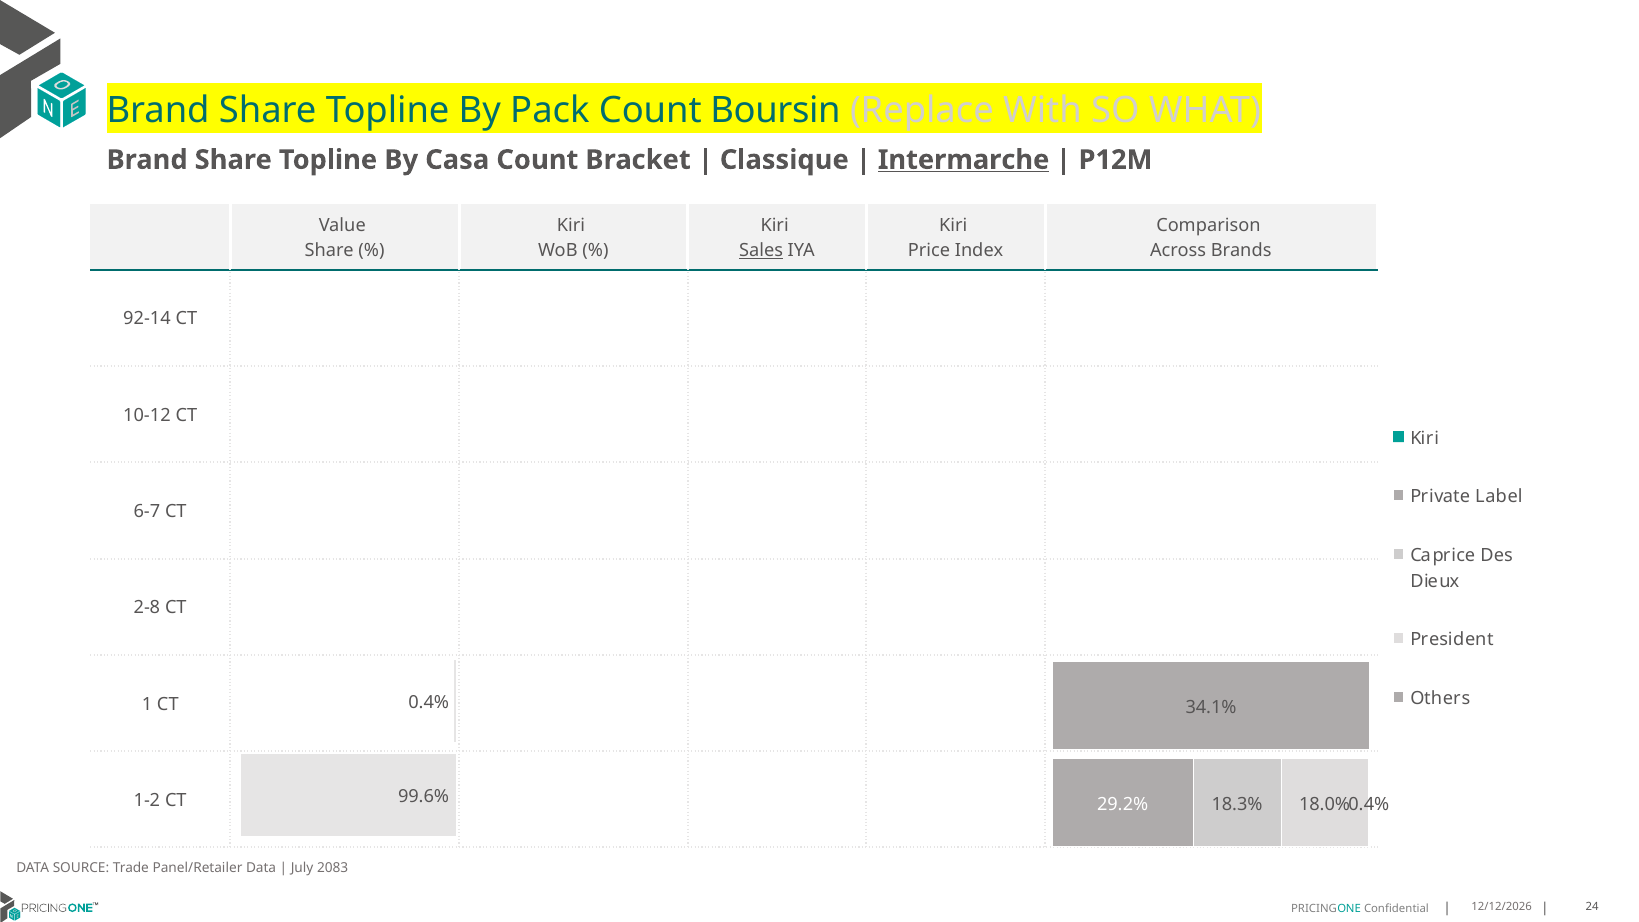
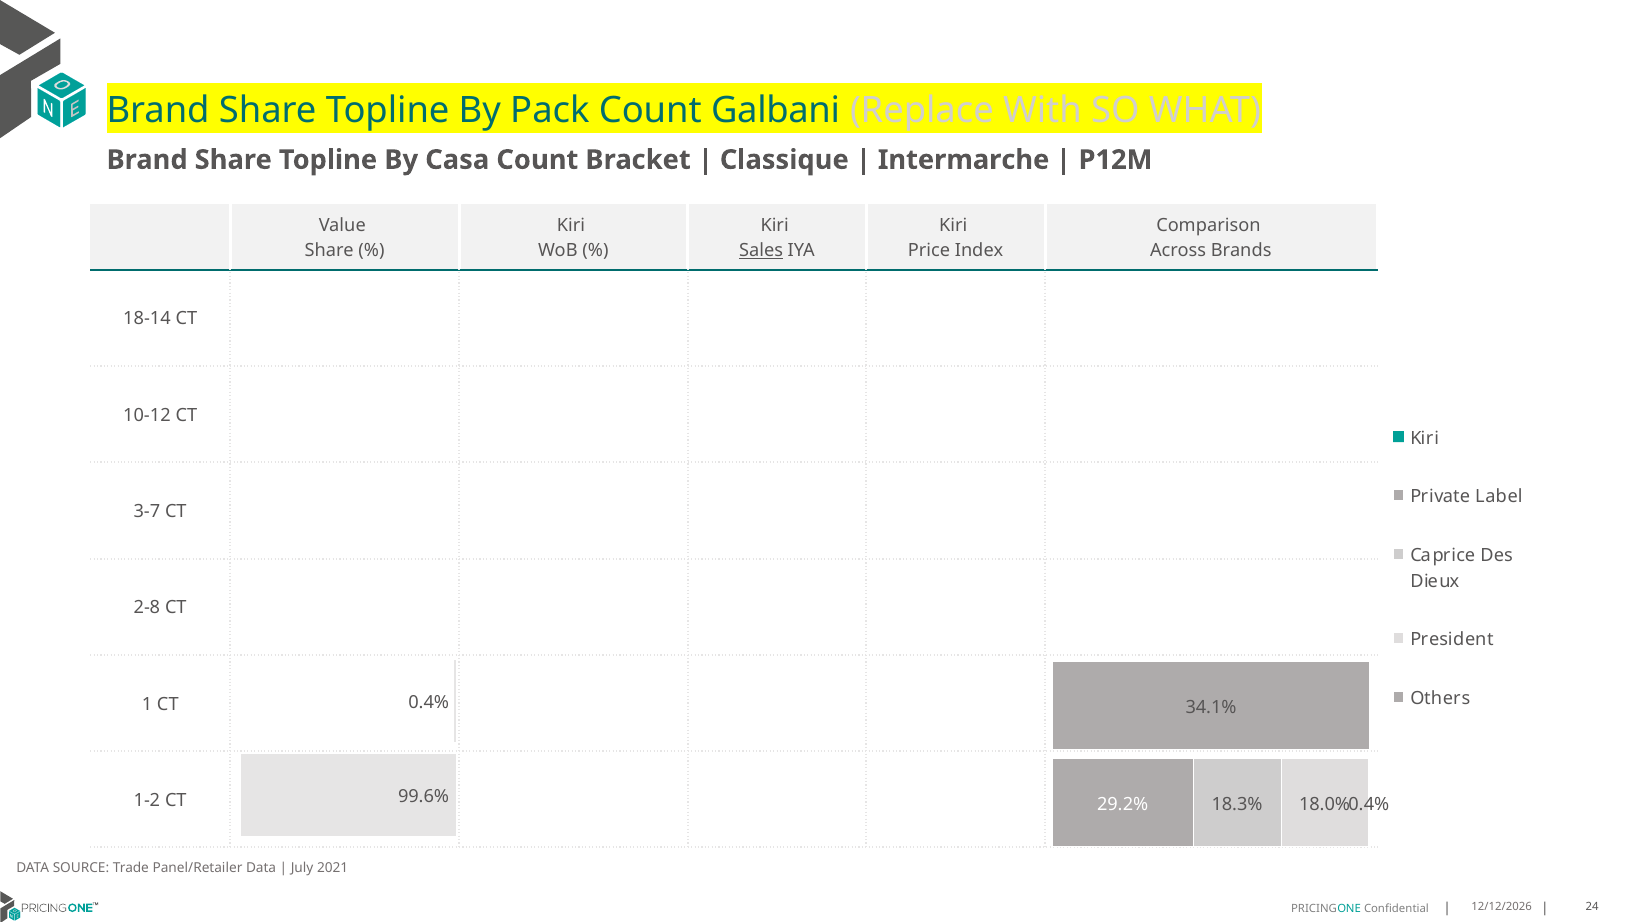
Boursin: Boursin -> Galbani (776, 110)
Intermarche underline: present -> none (964, 160)
92-14: 92-14 -> 18-14 (147, 319)
6-7: 6-7 -> 3-7 (147, 512)
2083: 2083 -> 2021 (333, 868)
